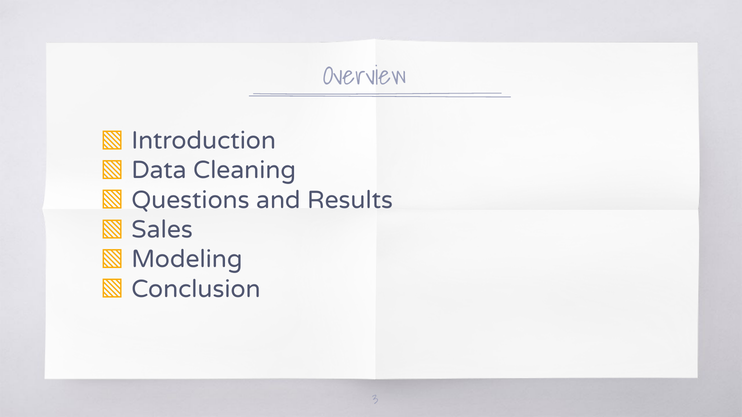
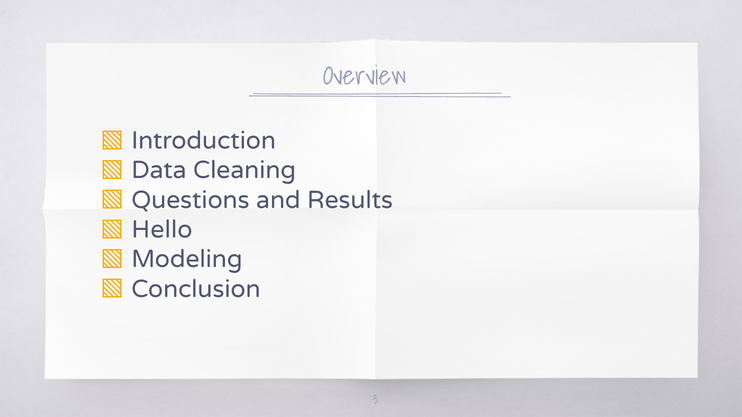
Sales: Sales -> Hello (162, 230)
